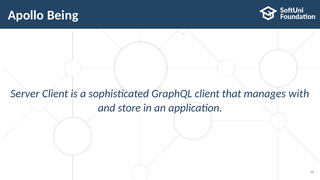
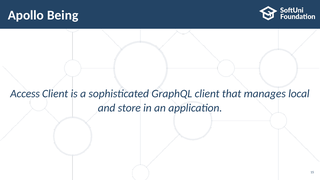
Server: Server -> Access (25, 94)
with: with -> local (299, 94)
